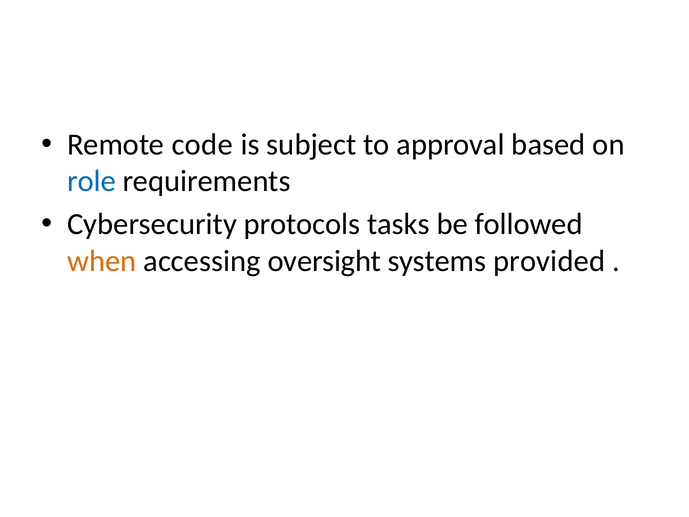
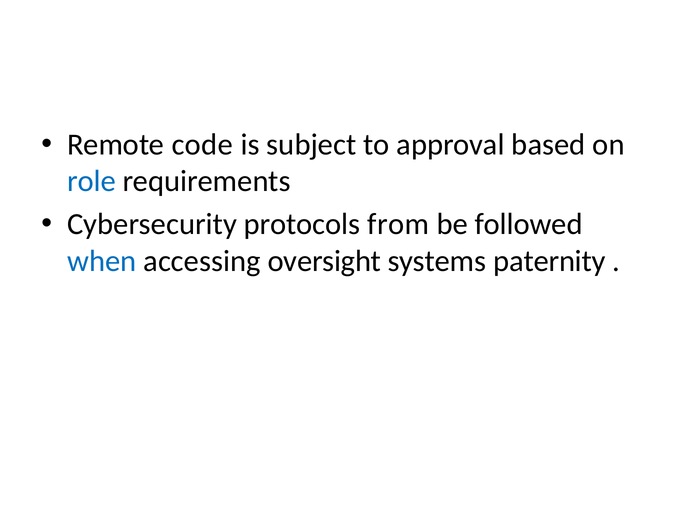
tasks: tasks -> from (398, 224)
when colour: orange -> blue (102, 261)
provided: provided -> paternity (549, 261)
